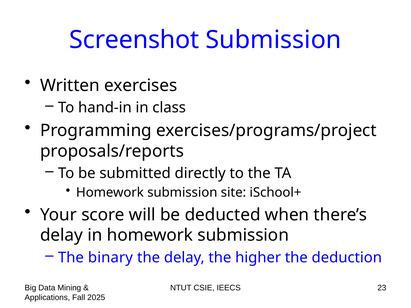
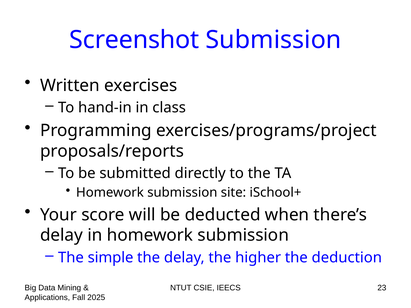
binary: binary -> simple (111, 258)
